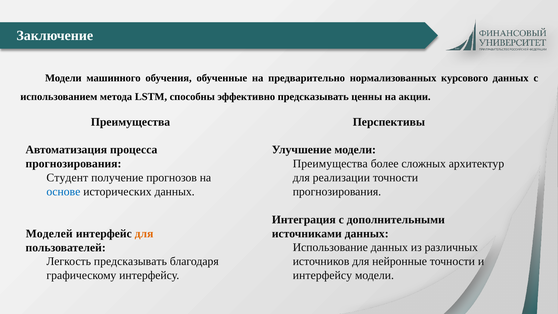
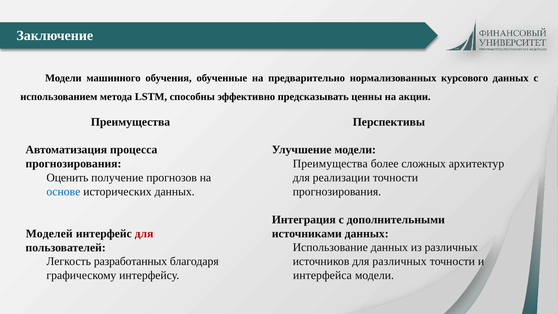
Студент: Студент -> Оценить (67, 178)
для colour: orange -> red (144, 233)
для нейронные: нейронные -> различных (400, 261)
Легкость предсказывать: предсказывать -> разработанных (130, 261)
интерфейсу: интерфейсу -> интерфейса (322, 275)
